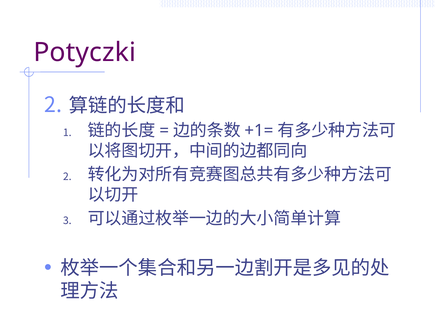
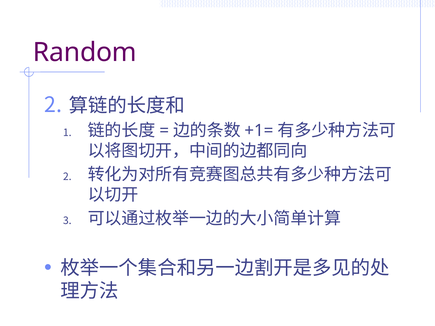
Potyczki: Potyczki -> Random (85, 53)
